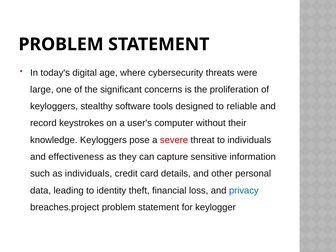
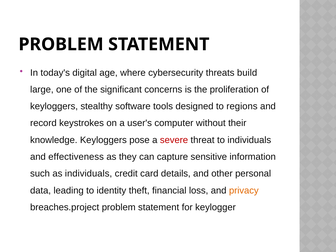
were: were -> build (247, 73)
reliable: reliable -> regions (242, 106)
privacy colour: blue -> orange (244, 190)
